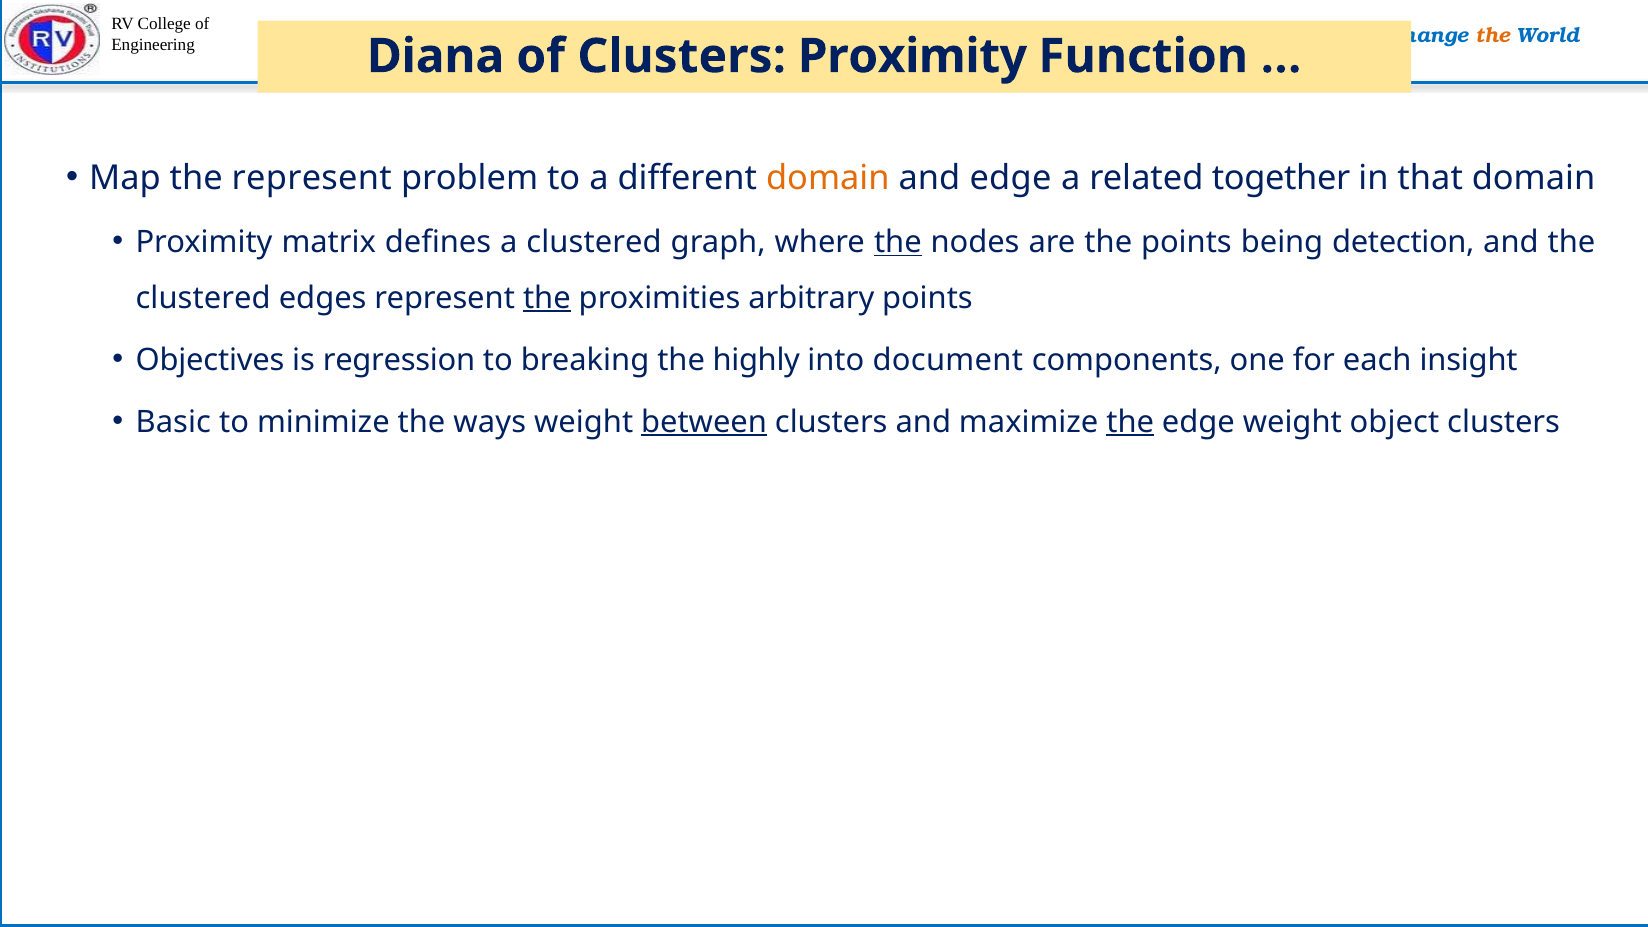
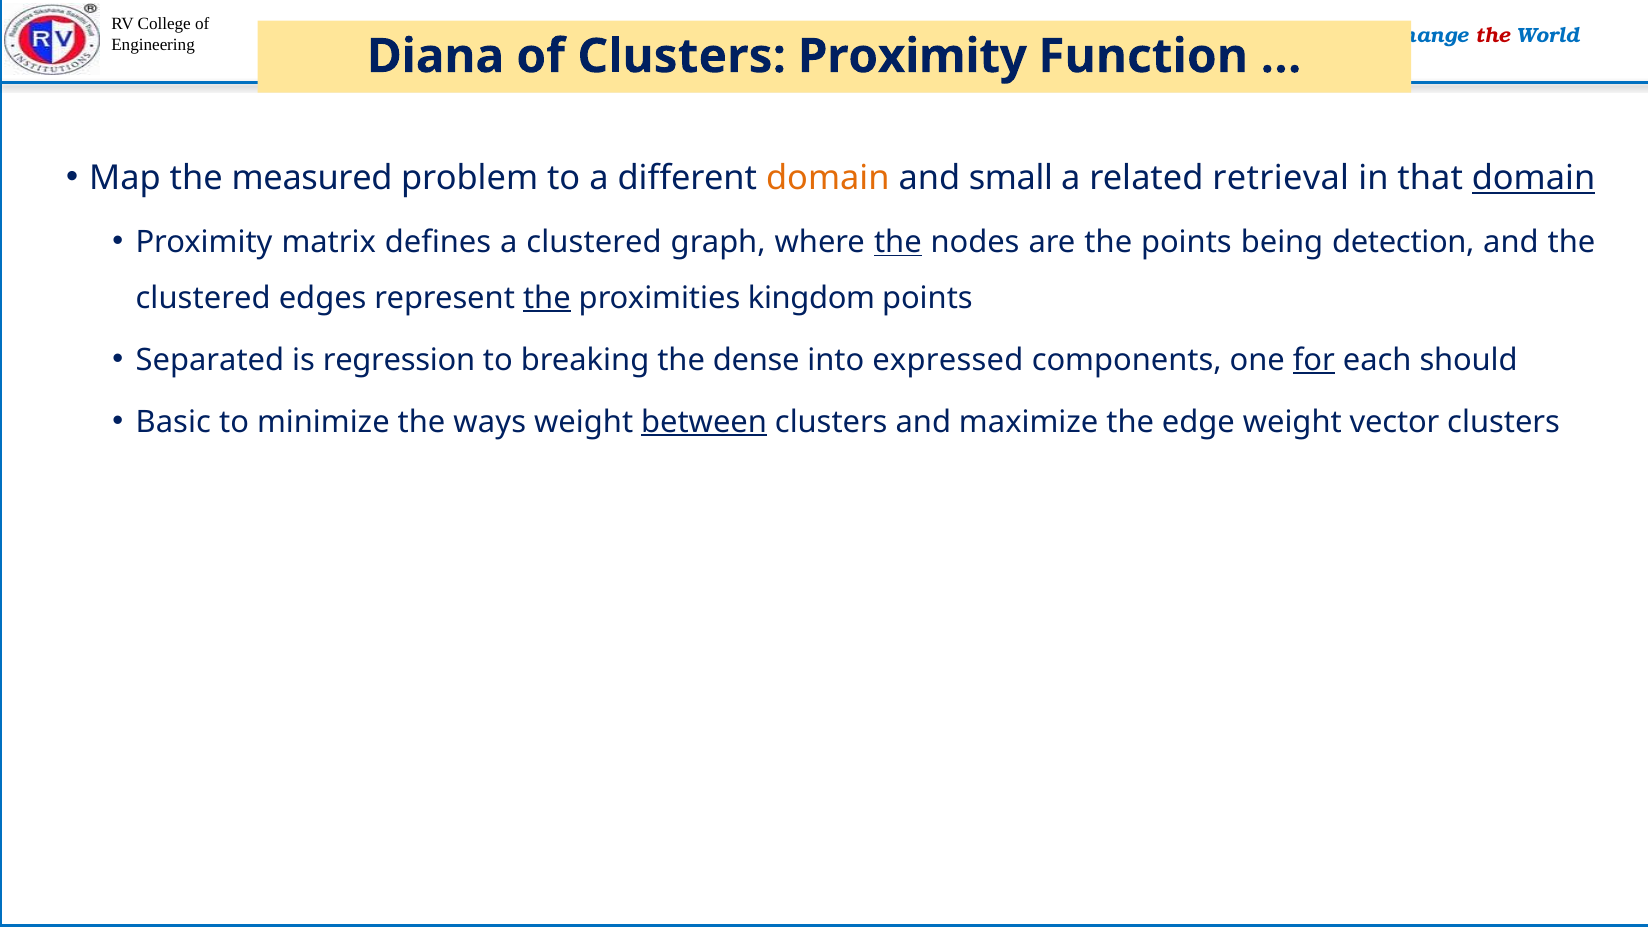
the colour: orange -> red (1493, 36)
the represent: represent -> measured (312, 178)
and edge: edge -> small (1011, 178)
together: together -> retrieval (1281, 178)
domain underline: none -> present (1534, 178)
arbitrary: arbitrary -> kingdom (811, 298)
Objectives: Objectives -> Separated (210, 360)
highly: highly -> dense (756, 360)
document: document -> expressed (948, 360)
for underline: none -> present (1314, 360)
insight: insight -> should (1469, 360)
the underline: present -> none (1130, 422)
object: object -> vector (1395, 422)
